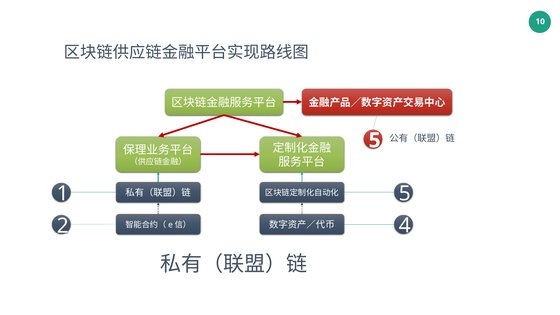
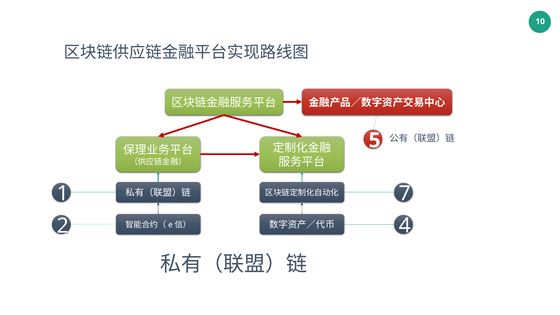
1 5: 5 -> 7 (405, 194)
